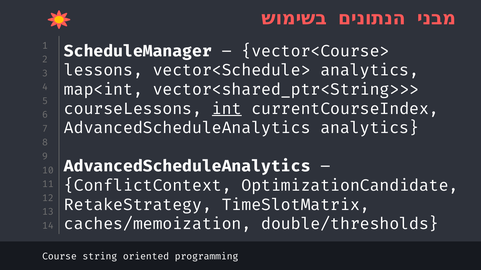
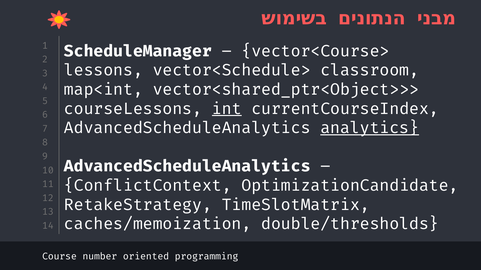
vector<Schedule> analytics: analytics -> classroom (370, 70)
vector<shared_ptr<String>>>: vector<shared_ptr<String>>> -> vector<shared_ptr<Object>>> (286, 90)
analytics underline: none -> present (370, 128)
string: string -> number (100, 257)
